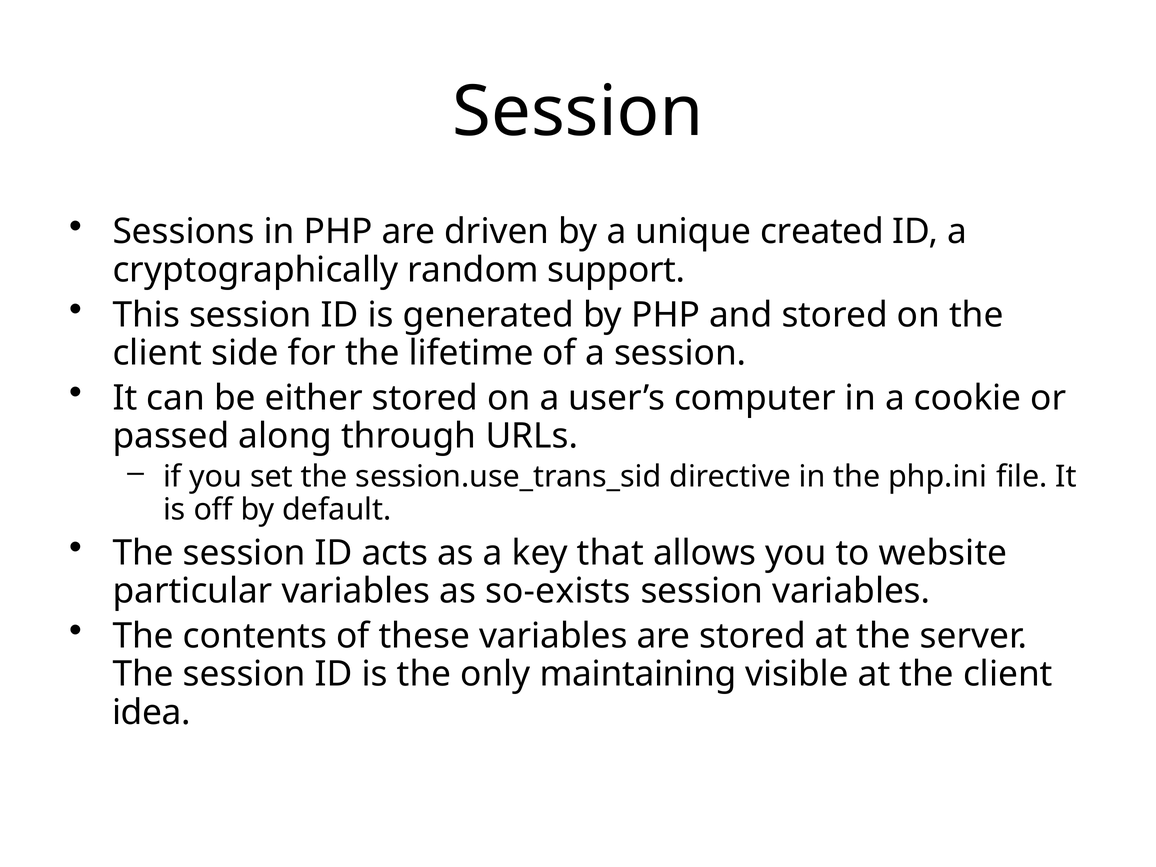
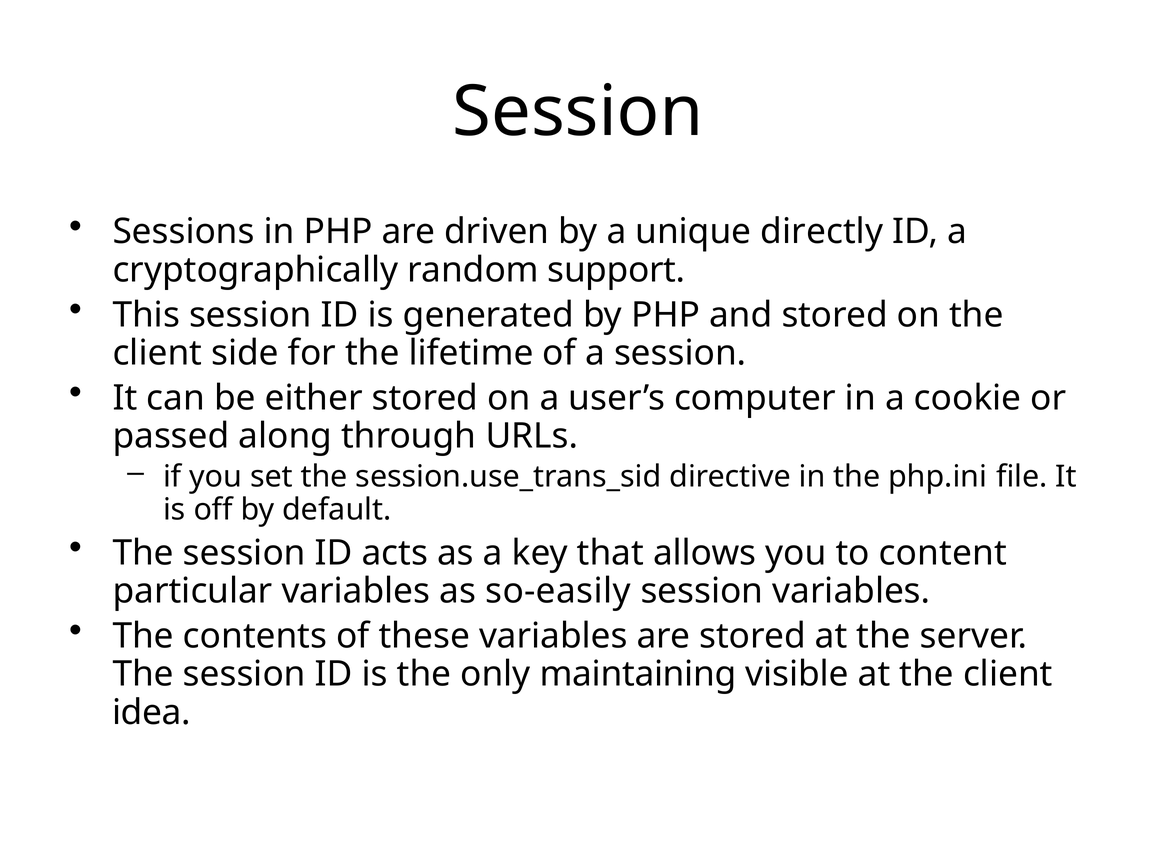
created: created -> directly (822, 232)
website: website -> content (943, 553)
so-exists: so-exists -> so-easily (558, 591)
